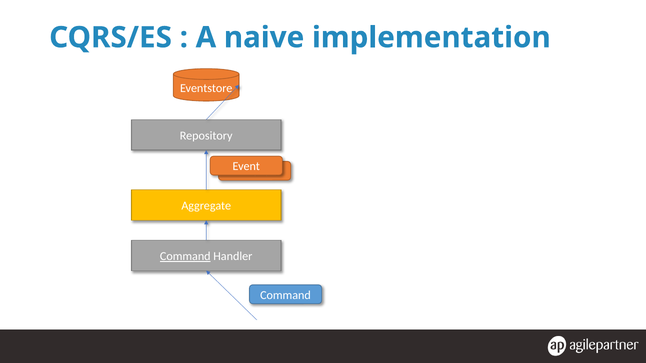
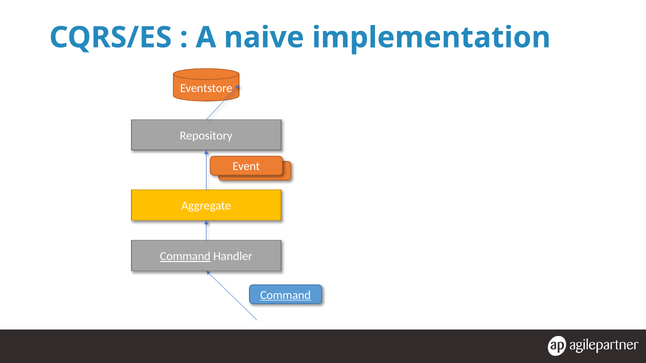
Command underline: none -> present (285, 295)
